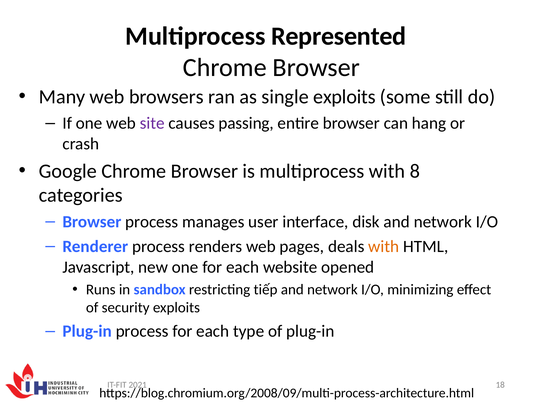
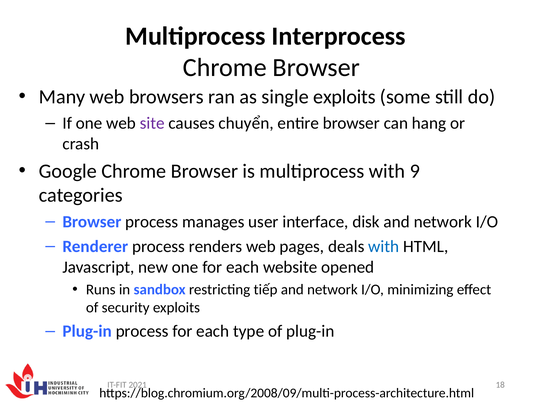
Represented: Represented -> Interprocess (339, 36)
passing: passing -> chuyển (246, 123)
8: 8 -> 9 (415, 171)
with colour: orange -> blue (384, 246)
